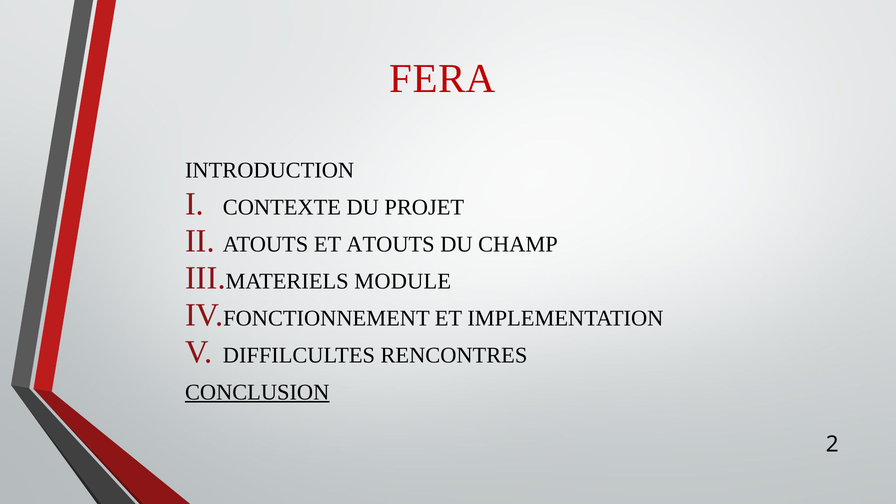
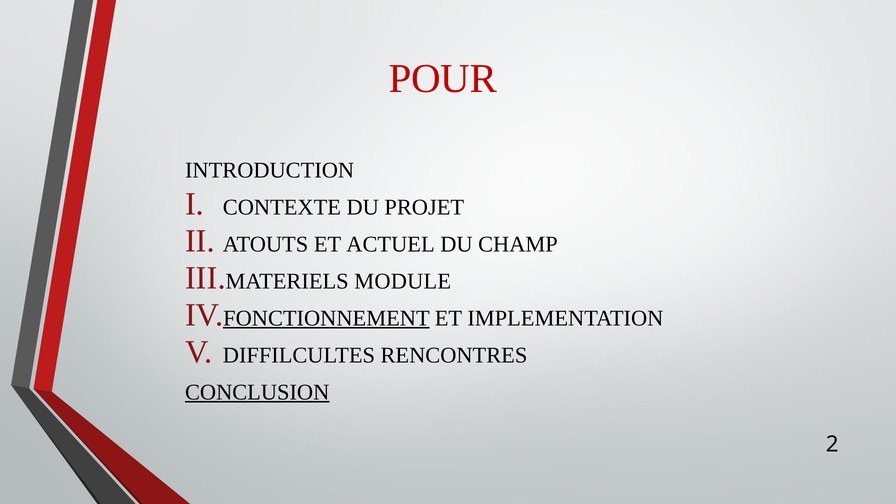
FERA: FERA -> POUR (443, 79)
ET ATOUTS: ATOUTS -> ACTUEL (391, 244)
FONCTIONNEMENT underline: none -> present (326, 318)
